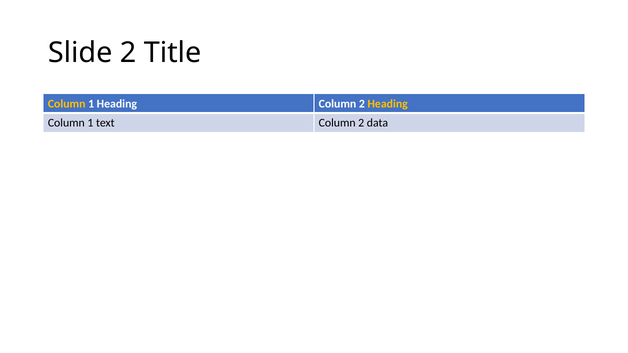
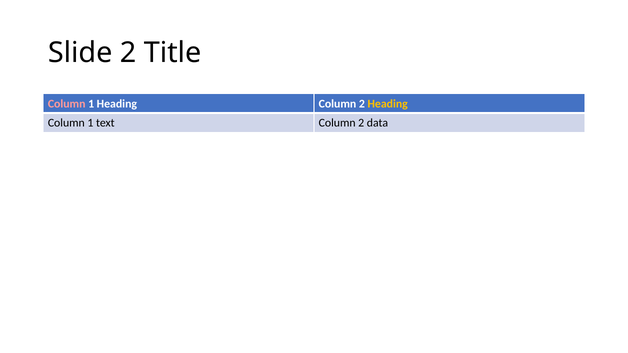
Column colour: yellow -> pink (67, 104)
